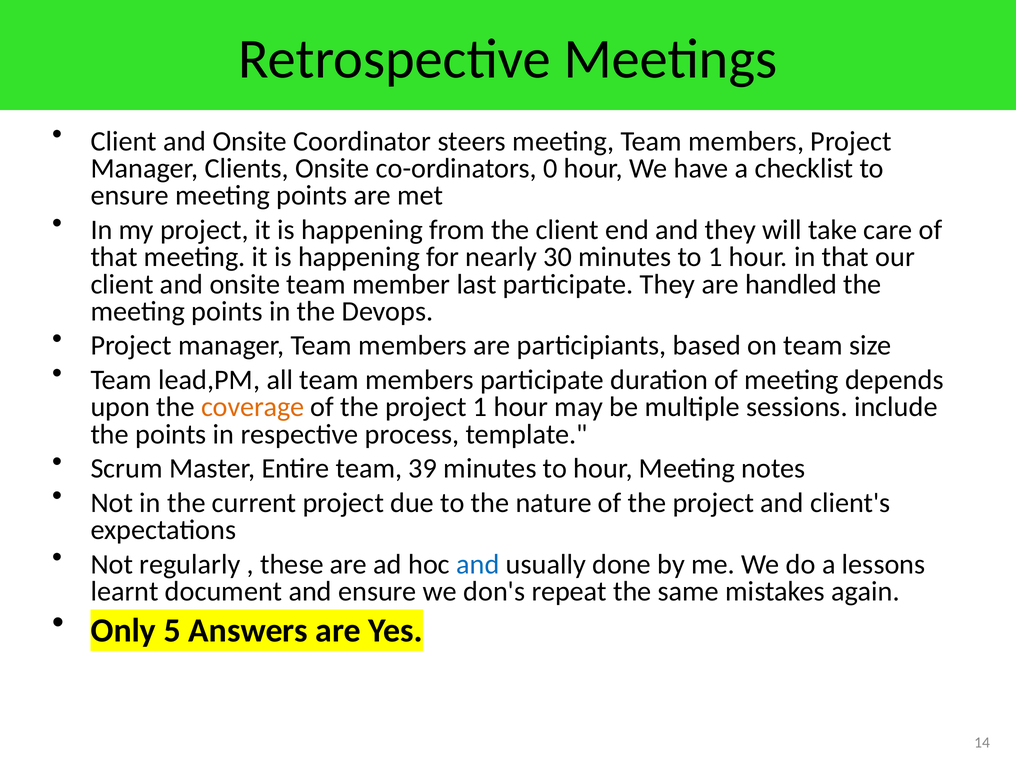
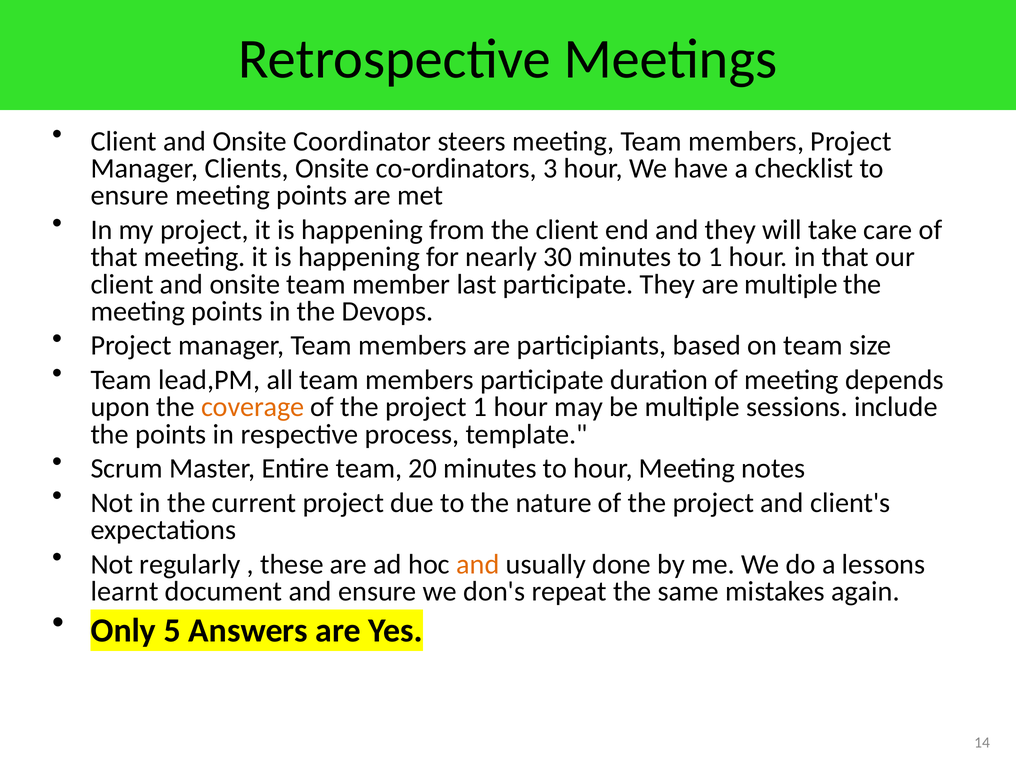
0: 0 -> 3 (550, 169)
are handled: handled -> multiple (791, 284)
39: 39 -> 20 (423, 469)
and colour: blue -> orange (478, 564)
